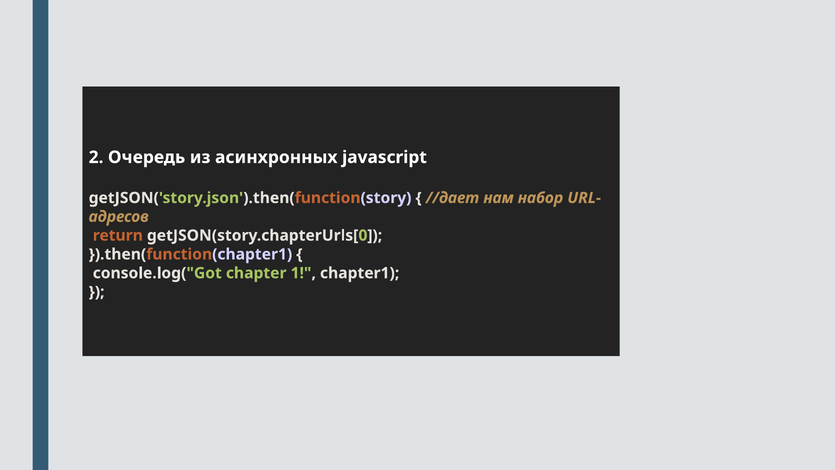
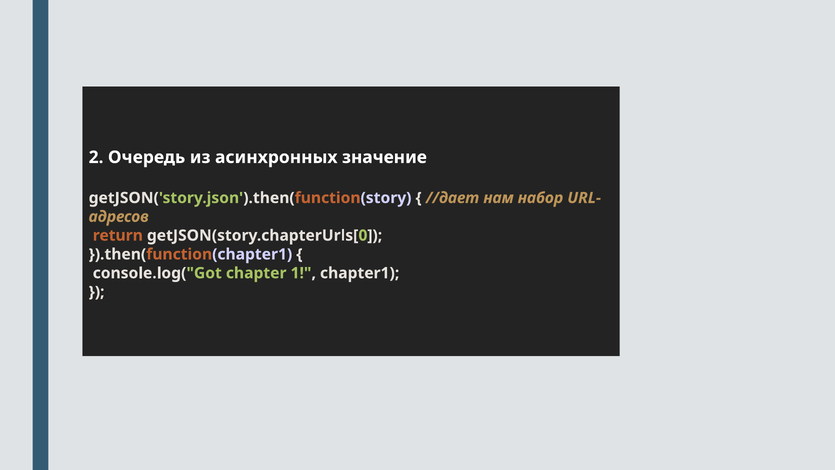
javascript: javascript -> значение (384, 157)
